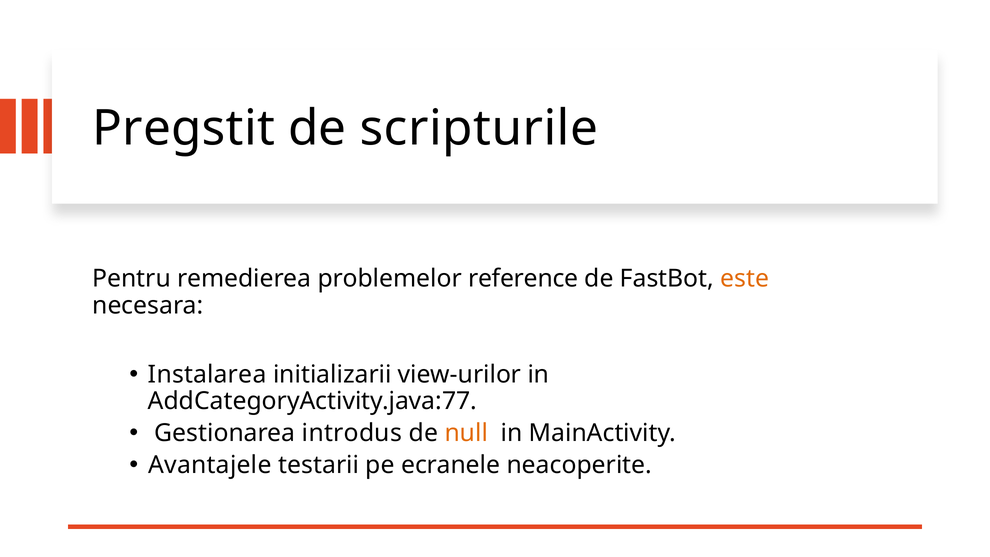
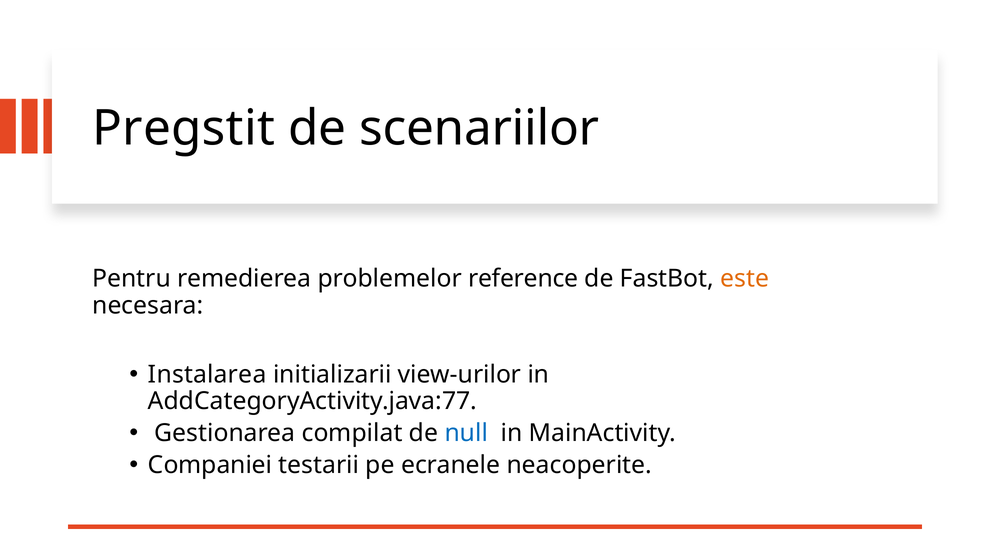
scripturile: scripturile -> scenariilor (479, 129)
introdus: introdus -> compilat (352, 433)
null colour: orange -> blue (466, 433)
Avantajele: Avantajele -> Companiei (210, 465)
